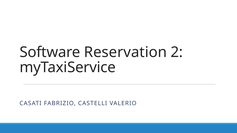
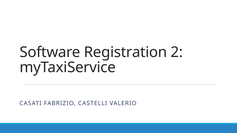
Reservation: Reservation -> Registration (126, 52)
